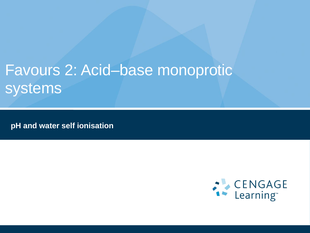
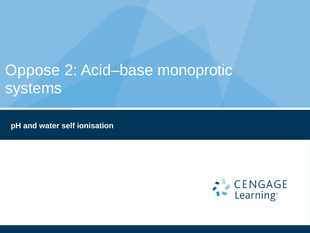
Favours: Favours -> Oppose (33, 70)
